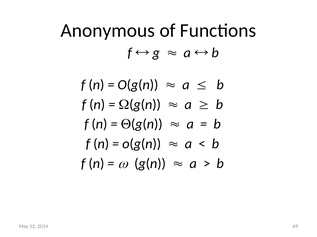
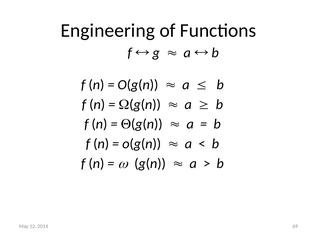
Anonymous: Anonymous -> Engineering (108, 31)
